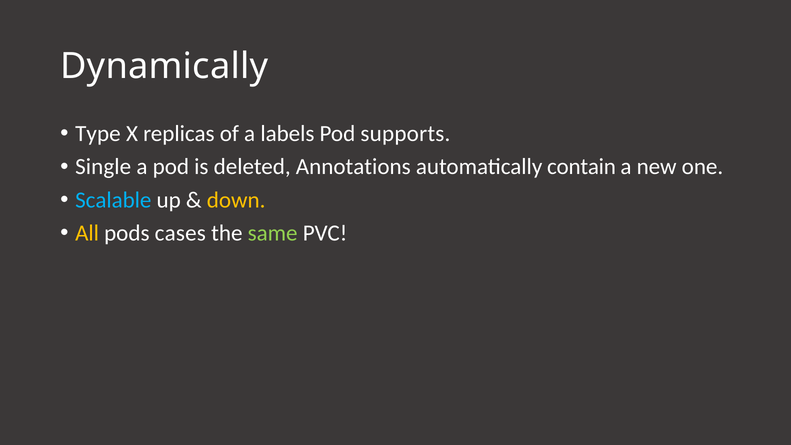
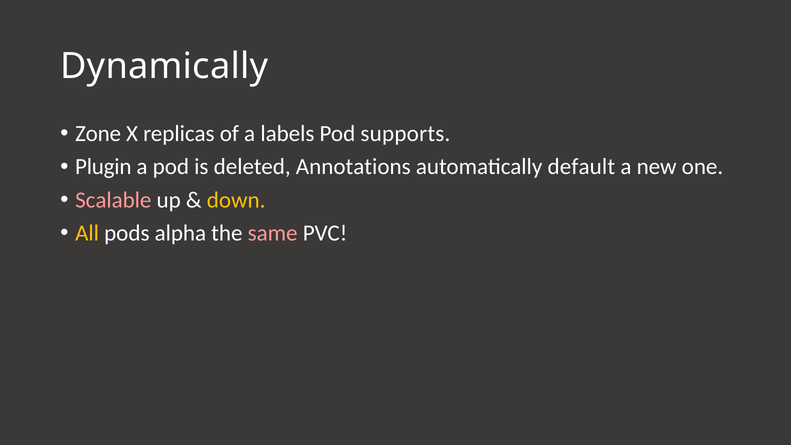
Type: Type -> Zone (98, 134)
Single: Single -> Plugin (103, 167)
contain: contain -> default (581, 167)
Scalable colour: light blue -> pink (113, 200)
cases: cases -> alpha (180, 233)
same colour: light green -> pink (273, 233)
